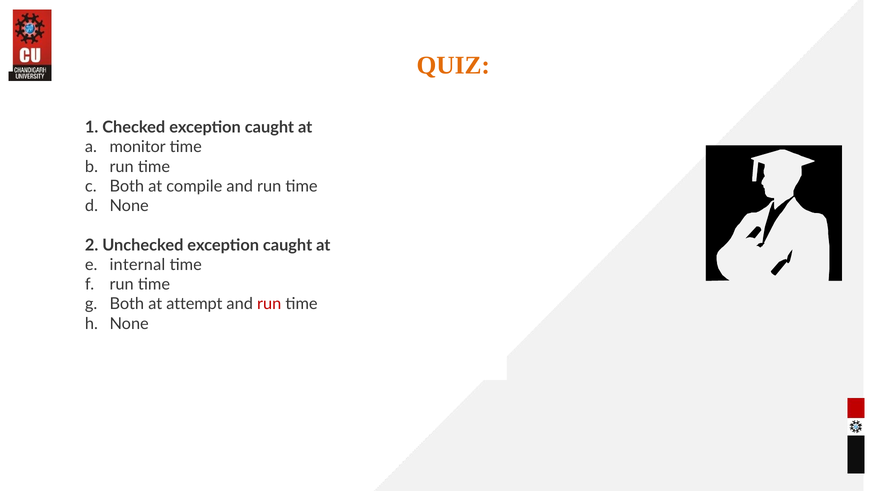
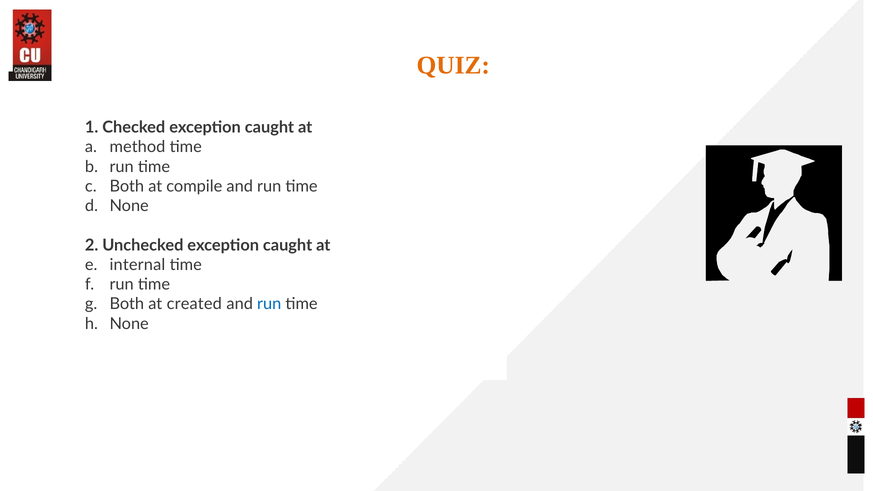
monitor: monitor -> method (137, 147)
attempt: attempt -> created (194, 304)
run colour: red -> blue (269, 304)
